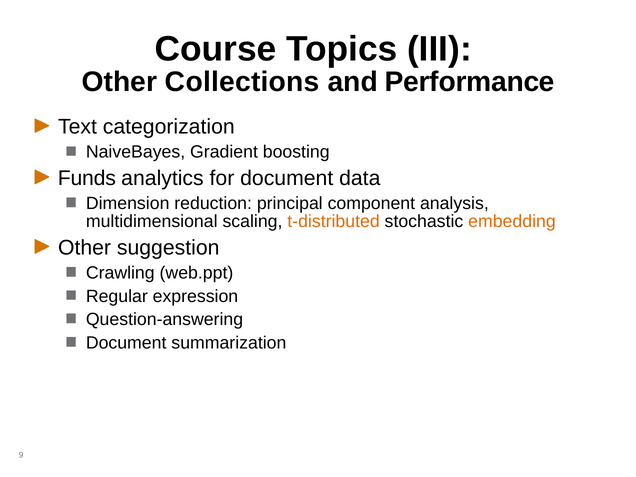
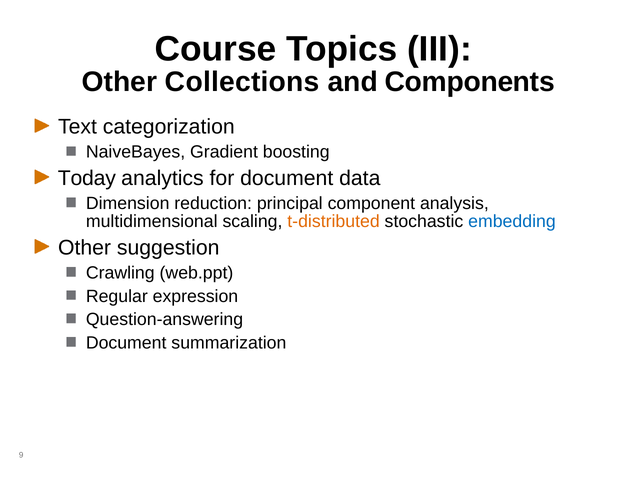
Performance: Performance -> Components (470, 82)
Funds: Funds -> Today (87, 178)
embedding colour: orange -> blue (512, 221)
